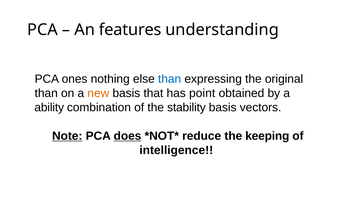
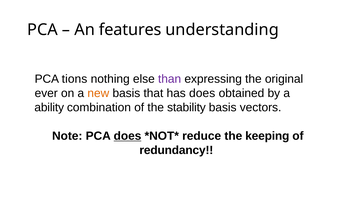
ones: ones -> tions (74, 79)
than colour: blue -> purple (170, 79)
than: than -> ever (46, 93)
has point: point -> does (202, 93)
Note underline: present -> none (67, 136)
intelligence: intelligence -> redundancy (176, 150)
